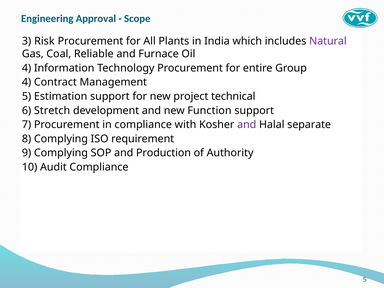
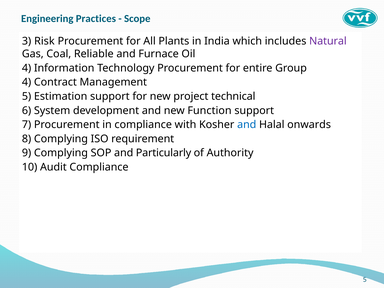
Approval: Approval -> Practices (96, 19)
Stretch: Stretch -> System (52, 110)
and colour: purple -> blue (247, 125)
separate: separate -> onwards (309, 125)
Production: Production -> Particularly (164, 153)
